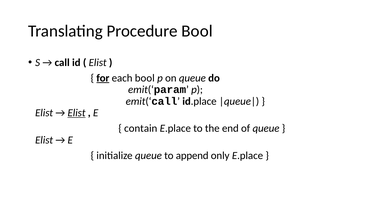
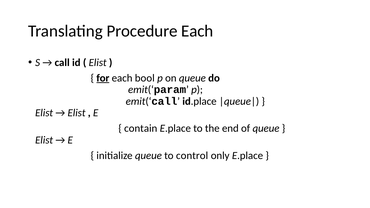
Procedure Bool: Bool -> Each (197, 31)
Elist underline: present -> none (77, 113)
append: append -> control (192, 156)
